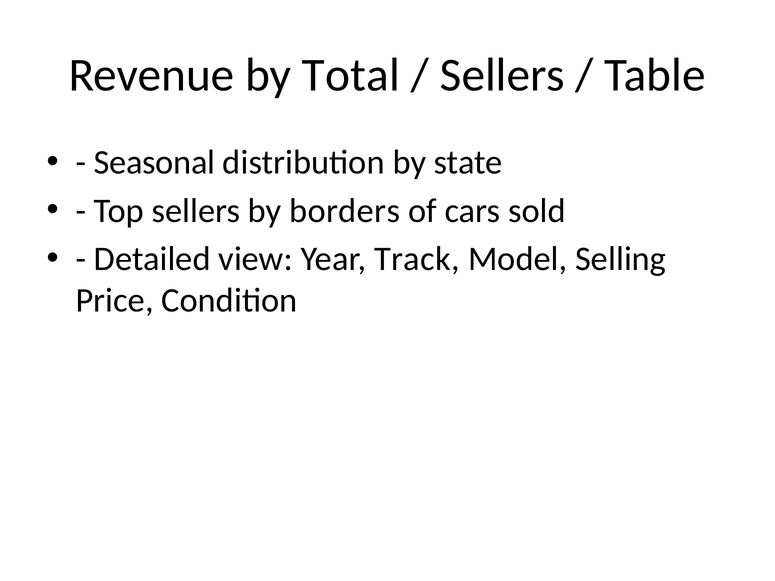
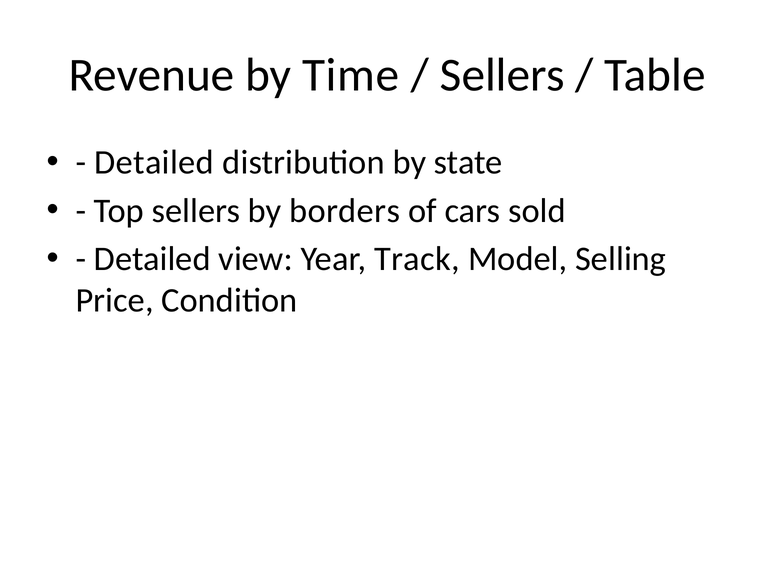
Total: Total -> Time (351, 75)
Seasonal: Seasonal -> Detailed (154, 163)
